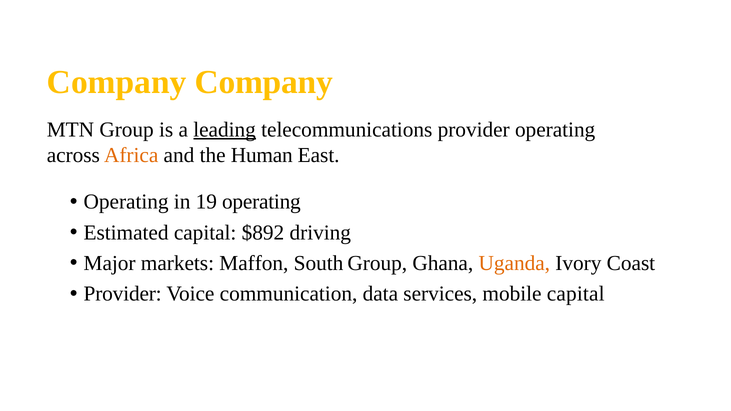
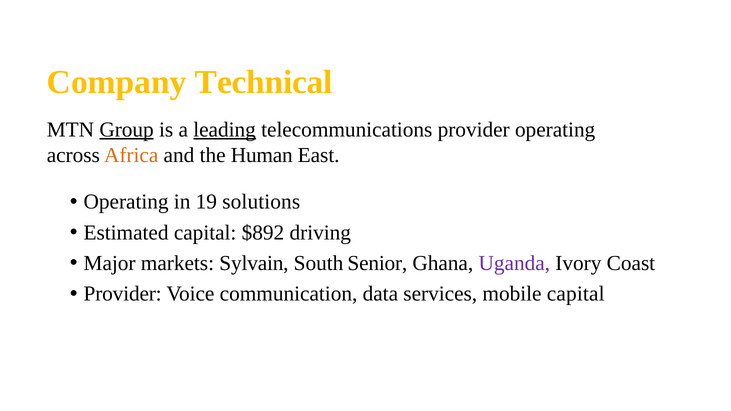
Company Company: Company -> Technical (264, 82)
Group underline: none -> present (127, 130)
19 operating: operating -> solutions (261, 202)
Maffon: Maffon -> Sylvain (254, 263)
South Group: Group -> Senior (377, 263)
Uganda colour: orange -> purple (514, 263)
